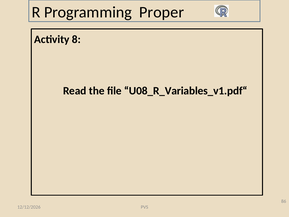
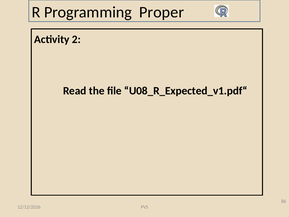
8: 8 -> 2 (76, 39)
U08_R_Variables_v1.pdf“: U08_R_Variables_v1.pdf“ -> U08_R_Expected_v1.pdf“ (186, 91)
